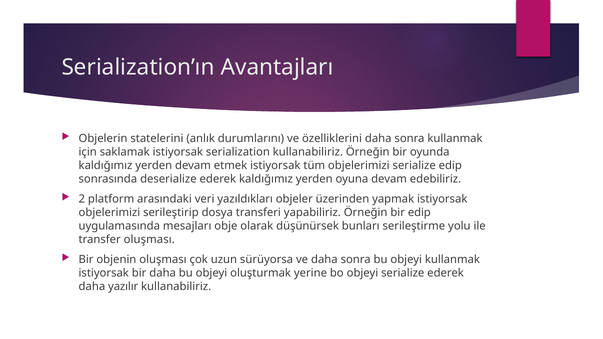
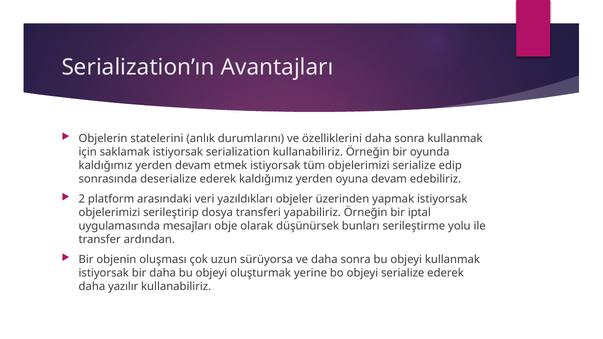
bir edip: edip -> iptal (419, 213)
transfer oluşması: oluşması -> ardından (149, 240)
